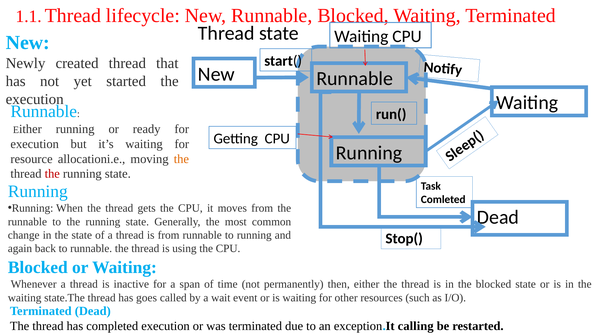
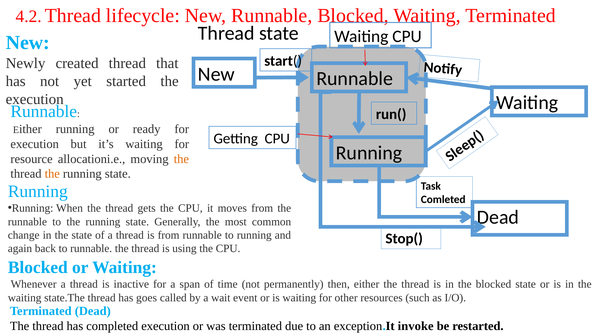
1.1: 1.1 -> 4.2 (29, 16)
the colour: red -> orange (52, 174)
calling: calling -> invoke (416, 326)
